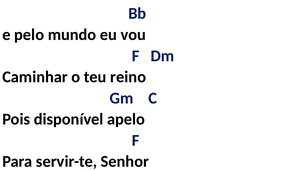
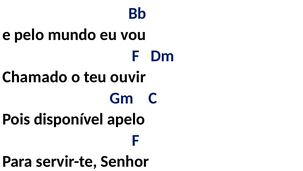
Caminhar: Caminhar -> Chamado (35, 77)
reino: reino -> ouvir (128, 77)
